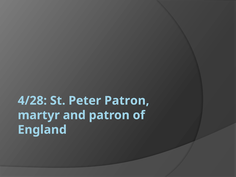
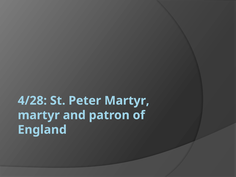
Peter Patron: Patron -> Martyr (127, 101)
